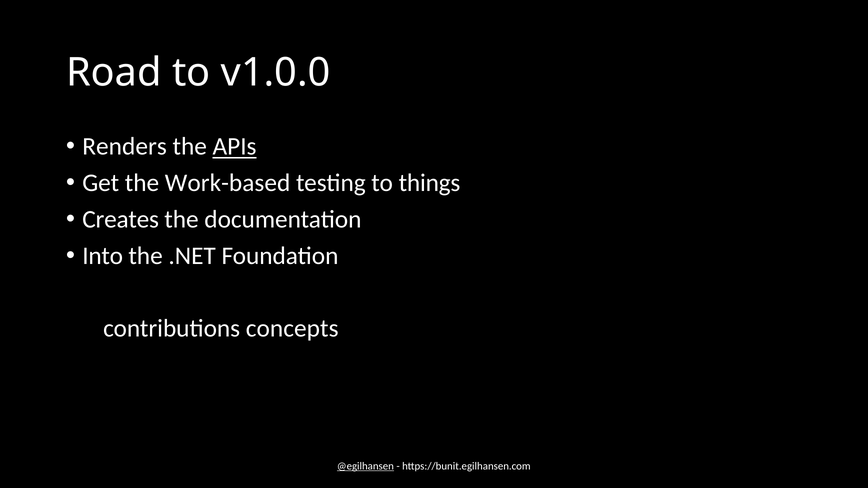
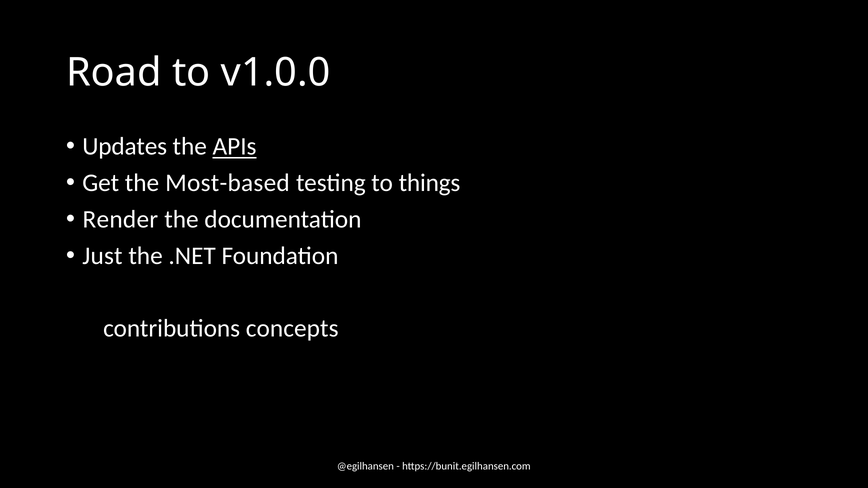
Renders: Renders -> Updates (125, 147)
Work-based: Work-based -> Most-based (227, 183)
Creates: Creates -> Render (120, 219)
Into: Into -> Just (102, 256)
@egilhansen underline: present -> none (365, 466)
